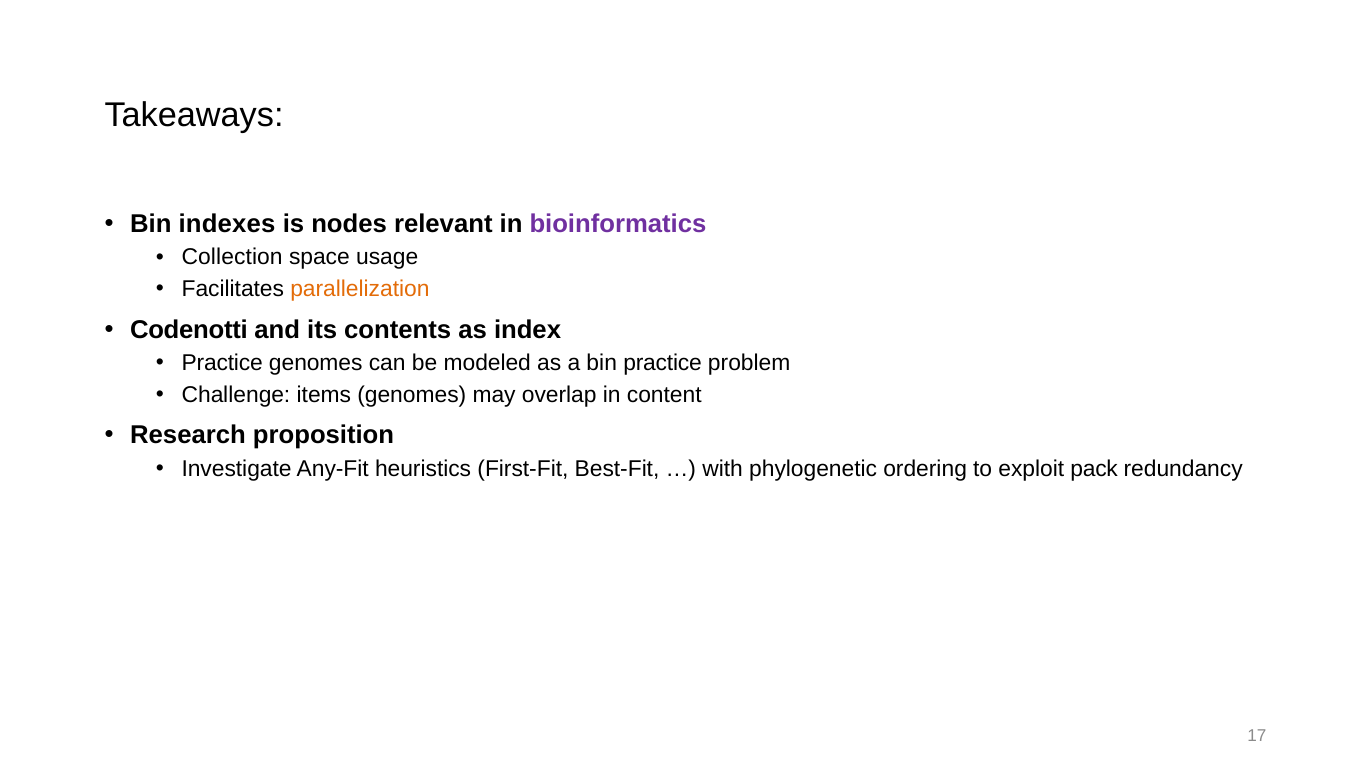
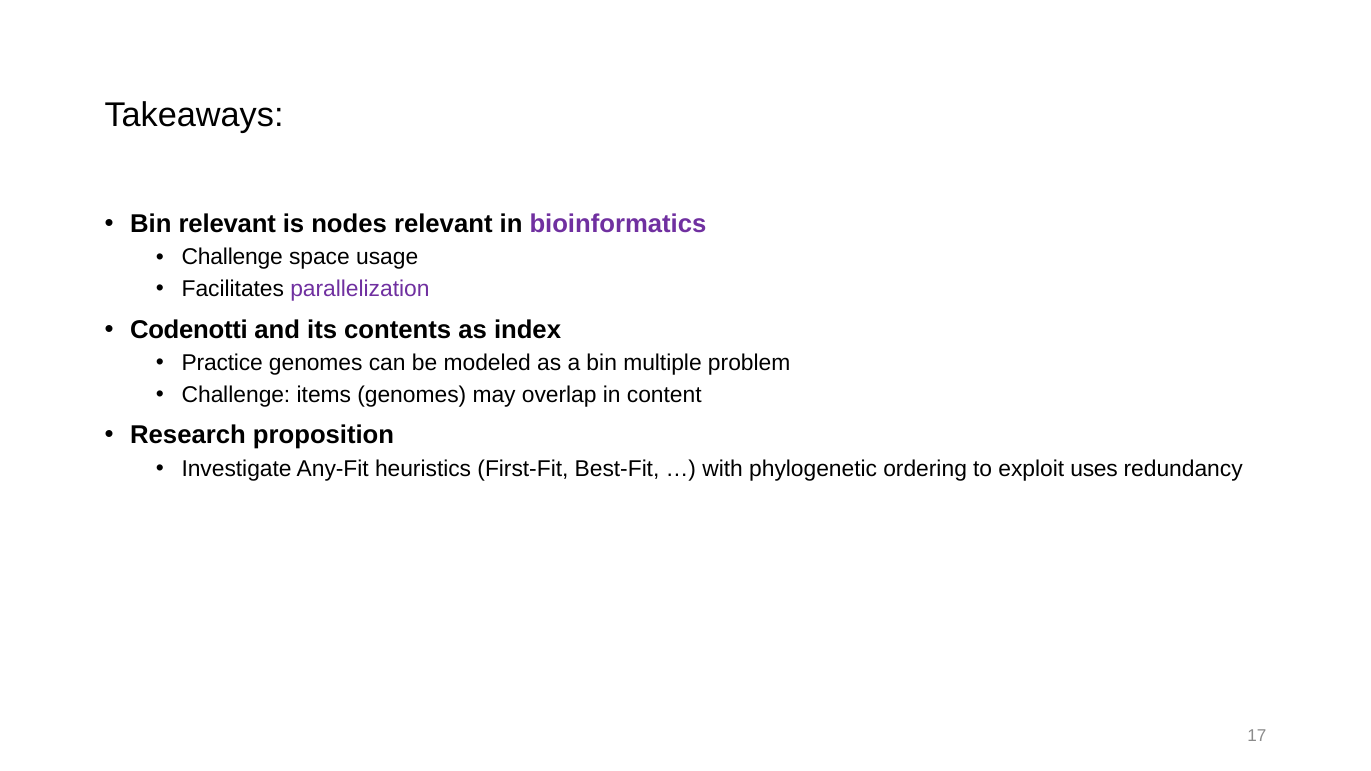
Bin indexes: indexes -> relevant (227, 224)
Collection: Collection -> Challenge (232, 258)
parallelization colour: orange -> purple (360, 289)
bin practice: practice -> multiple (662, 363)
pack: pack -> uses (1094, 469)
